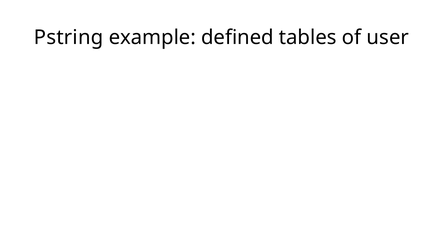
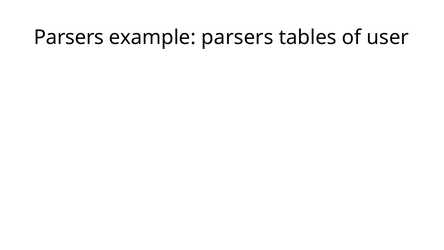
Pstring: Pstring -> Parsers (69, 37)
example defined: defined -> parsers (237, 37)
